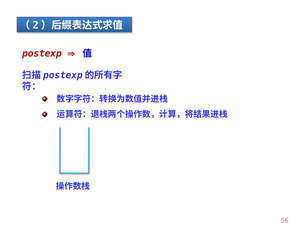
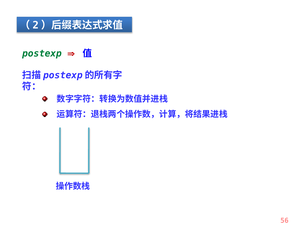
postexp colour: red -> green (42, 53)
